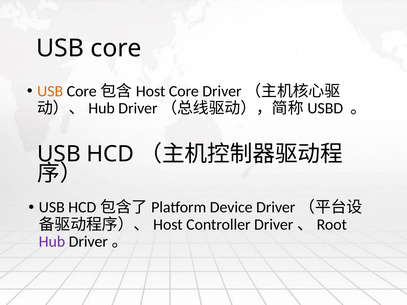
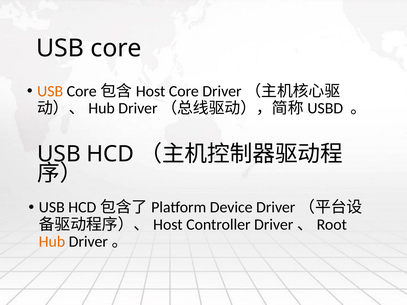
Hub colour: purple -> orange (52, 242)
